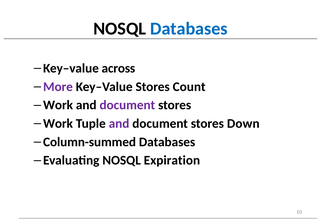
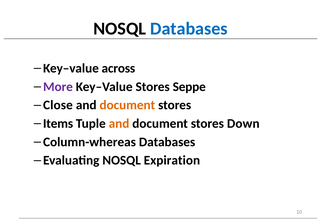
Count: Count -> Seppe (189, 87)
Work: Work -> Close (58, 105)
document colour: purple -> orange (127, 105)
Work: Work -> Items (58, 124)
and colour: purple -> orange (119, 124)
Column-summed: Column-summed -> Column-whereas (89, 142)
